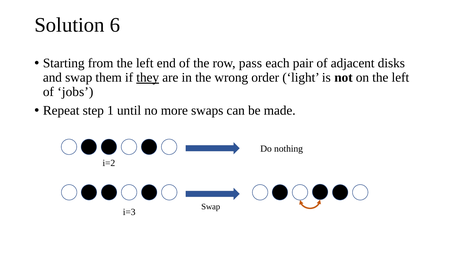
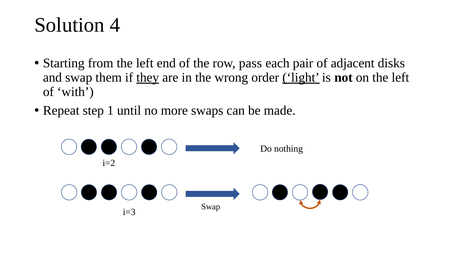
6: 6 -> 4 (115, 25)
light underline: none -> present (301, 78)
jobs: jobs -> with (75, 92)
